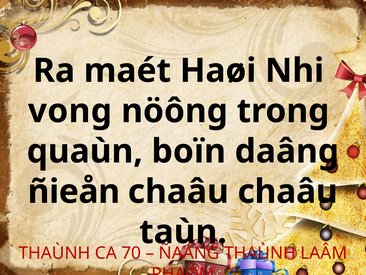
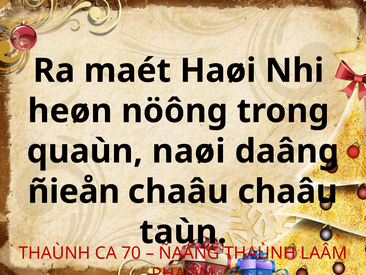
vong: vong -> heøn (70, 111)
boïn: boïn -> naøi (189, 151)
